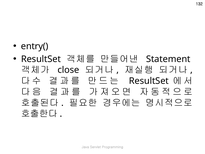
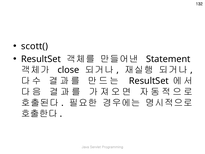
entry(: entry( -> scott( (35, 46)
